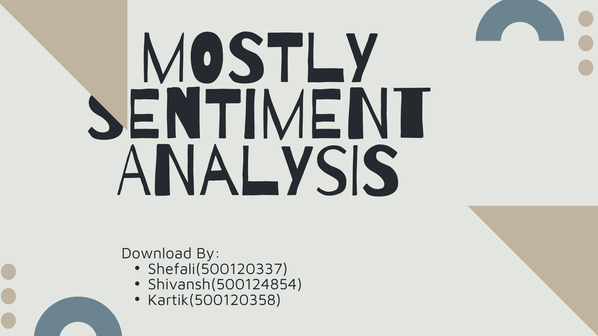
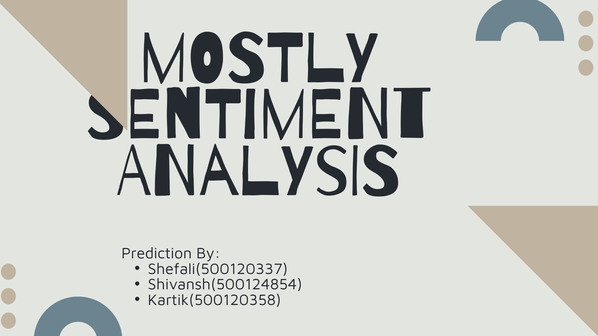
Download: Download -> Prediction (157, 254)
